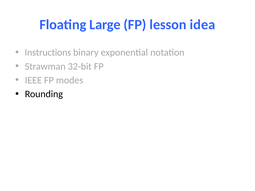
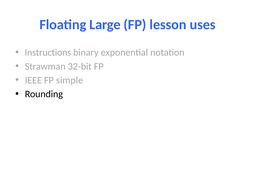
idea: idea -> uses (203, 25)
modes: modes -> simple (70, 80)
